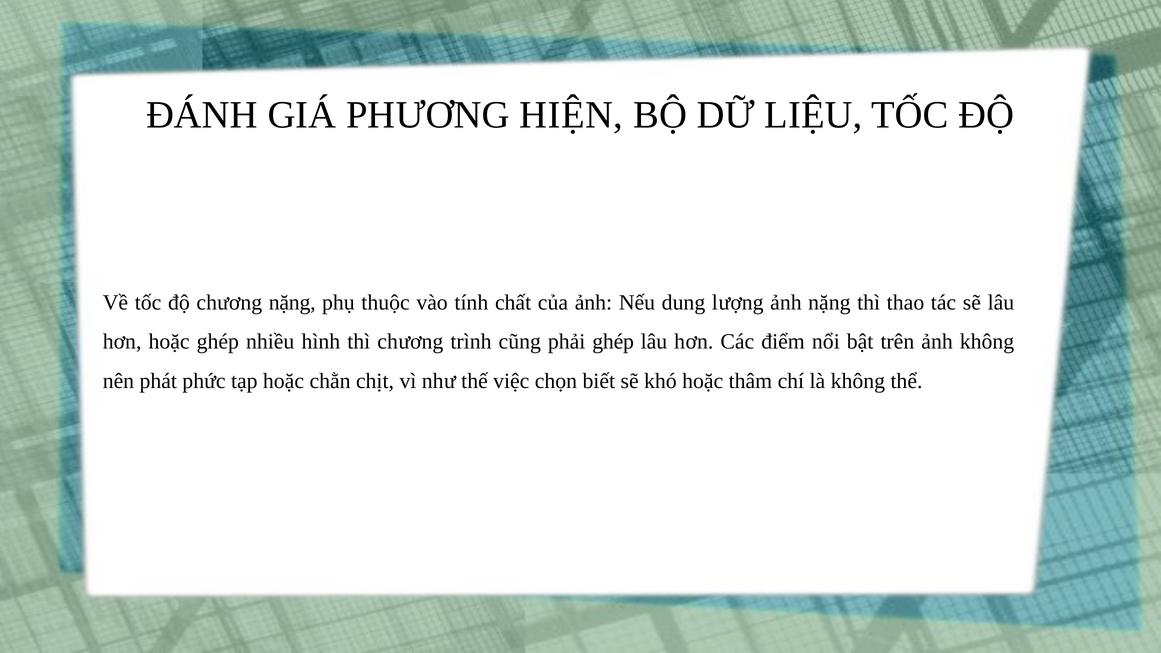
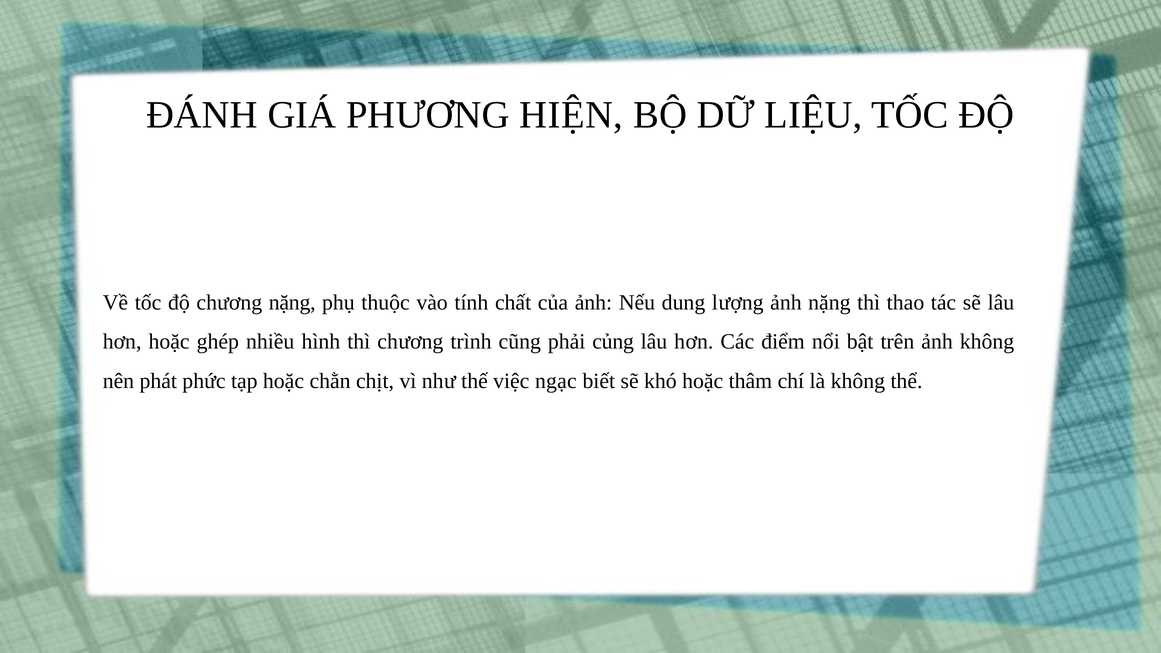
phải ghép: ghép -> củng (613, 342)
chọn: chọn -> ngạc (556, 381)
